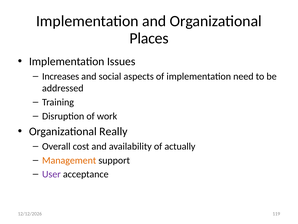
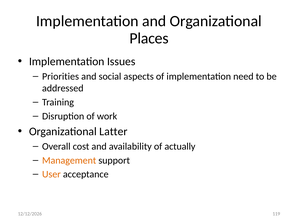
Increases: Increases -> Priorities (61, 76)
Really: Really -> Latter (113, 131)
User colour: purple -> orange (51, 174)
